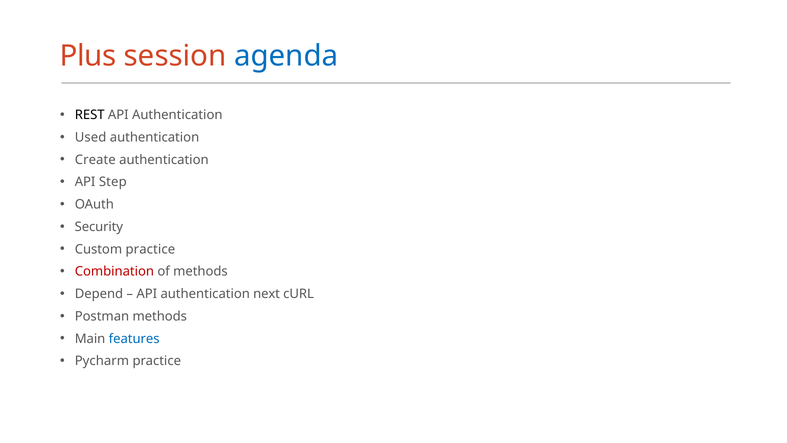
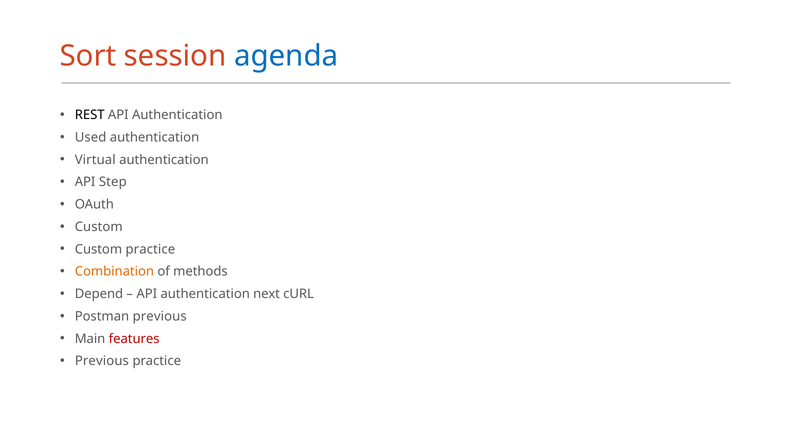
Plus: Plus -> Sort (88, 56)
Create: Create -> Virtual (95, 160)
Security: Security -> Custom (99, 227)
Combination colour: red -> orange (114, 271)
Postman methods: methods -> previous (160, 316)
features colour: blue -> red (134, 338)
Pycharm: Pycharm -> Previous (102, 361)
